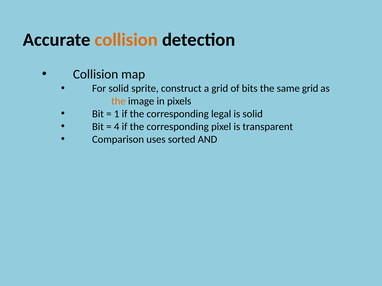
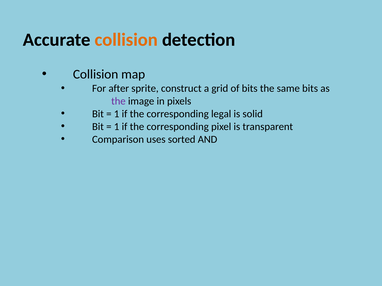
For solid: solid -> after (119, 89)
same grid: grid -> bits (310, 89)
the colour: orange -> purple (118, 101)
4: 4 -> 1 (117, 127)
